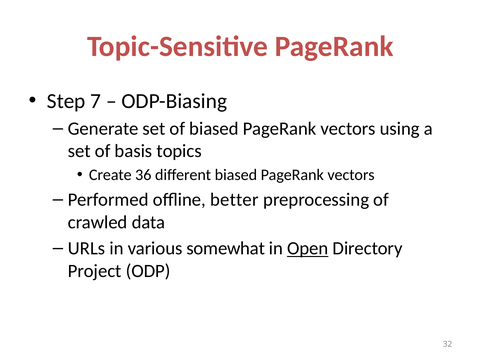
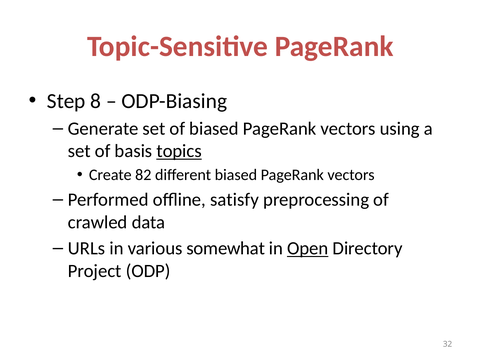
7: 7 -> 8 (96, 101)
topics underline: none -> present (179, 151)
36: 36 -> 82 (143, 175)
better: better -> satisfy (234, 200)
